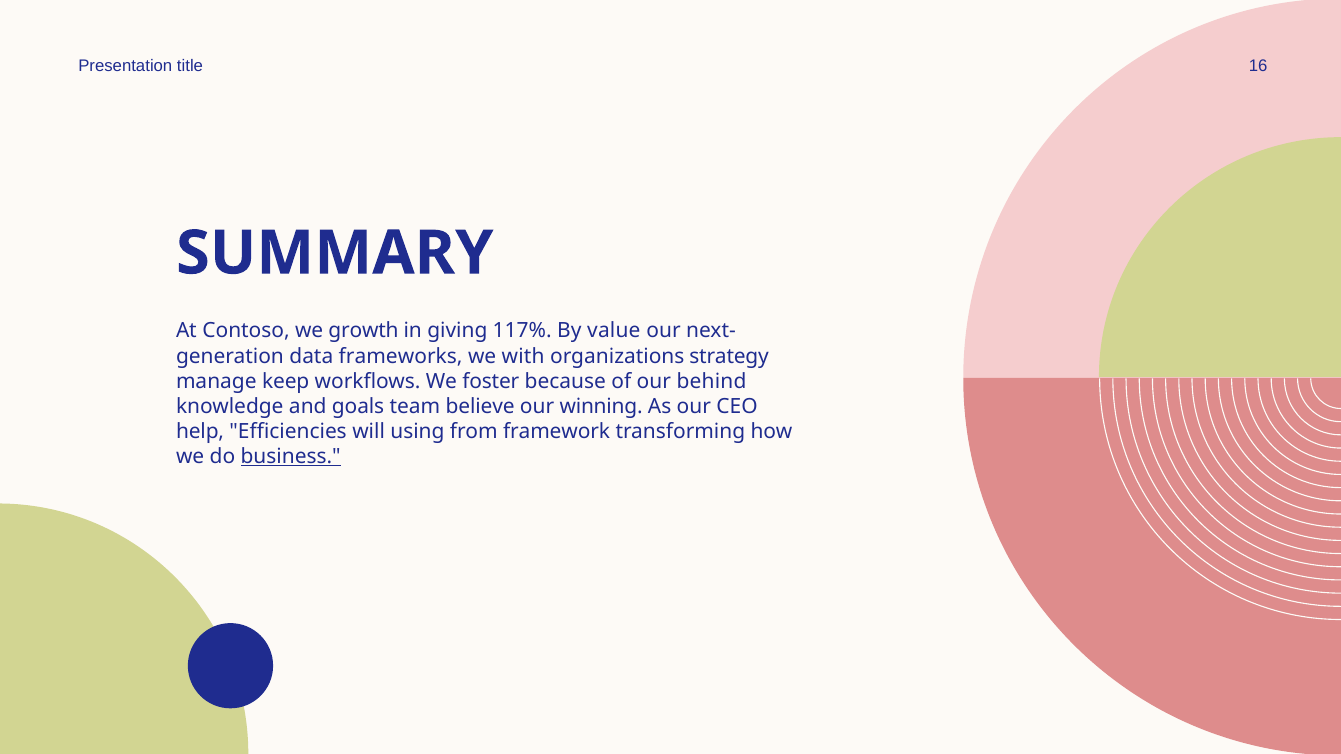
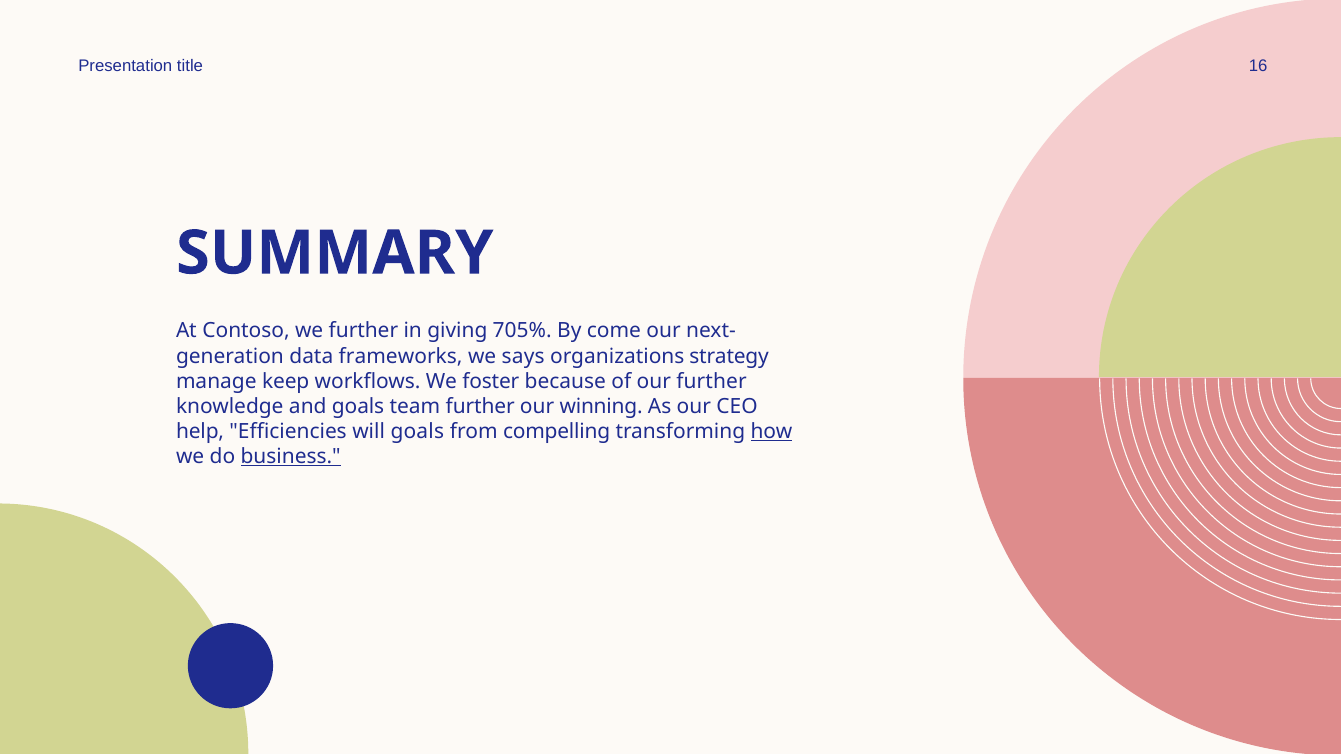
we growth: growth -> further (363, 331)
117%: 117% -> 705% (522, 331)
value: value -> come (614, 331)
with: with -> says (523, 356)
our behind: behind -> further (712, 381)
team believe: believe -> further (480, 407)
will using: using -> goals (417, 432)
framework: framework -> compelling (557, 432)
how underline: none -> present (771, 432)
